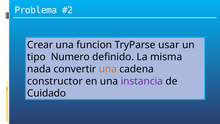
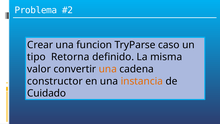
usar: usar -> caso (169, 45)
Numero: Numero -> Retorna (70, 57)
nada: nada -> valor (39, 69)
instancia colour: purple -> orange (142, 81)
